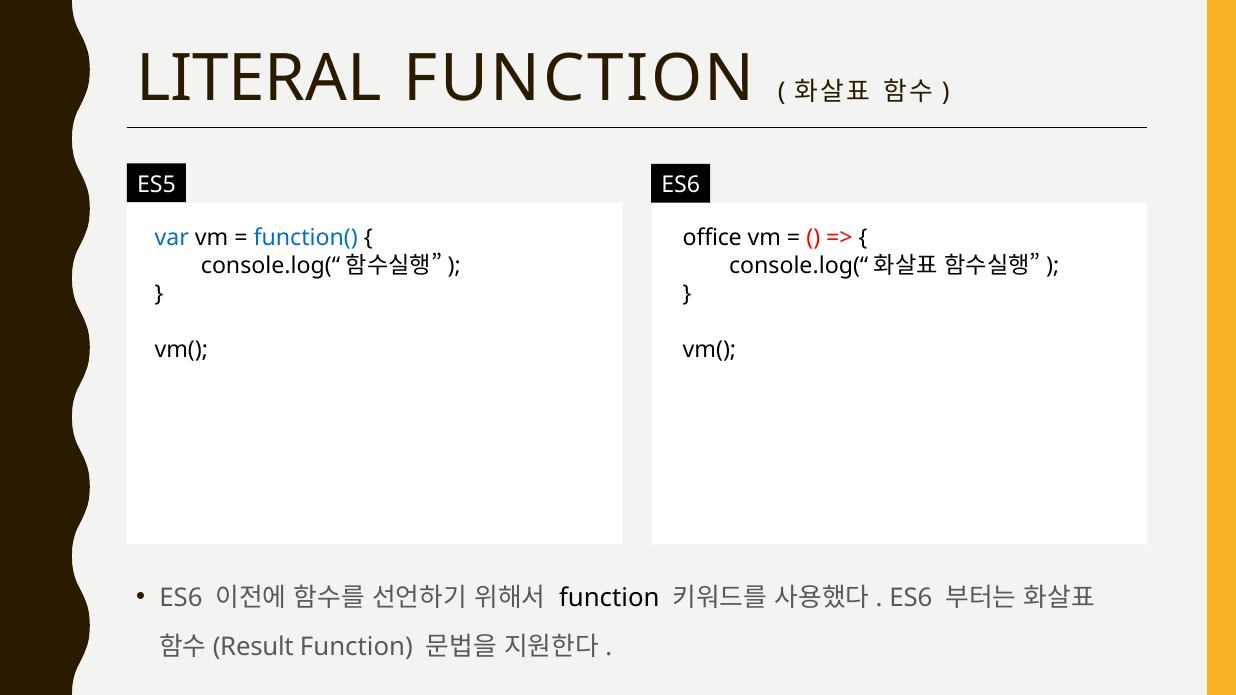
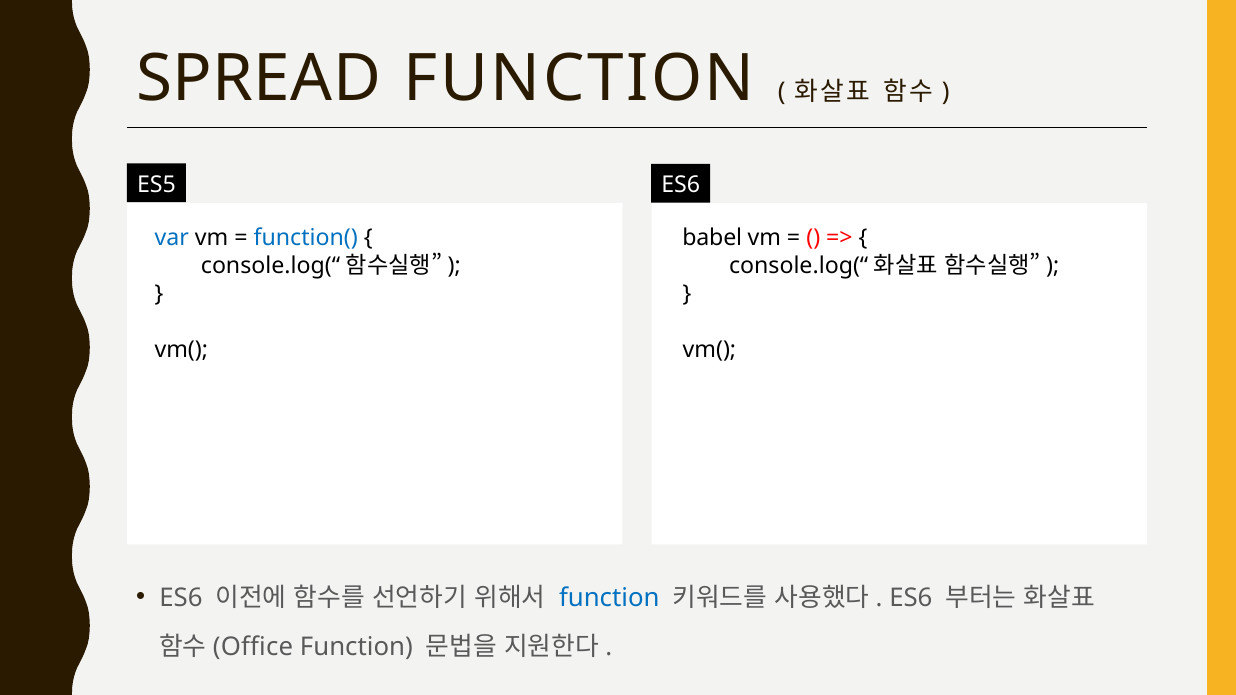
LITERAL: LITERAL -> SPREAD (259, 78)
office: office -> babel (712, 238)
function colour: black -> blue (609, 598)
Result: Result -> Office (253, 648)
